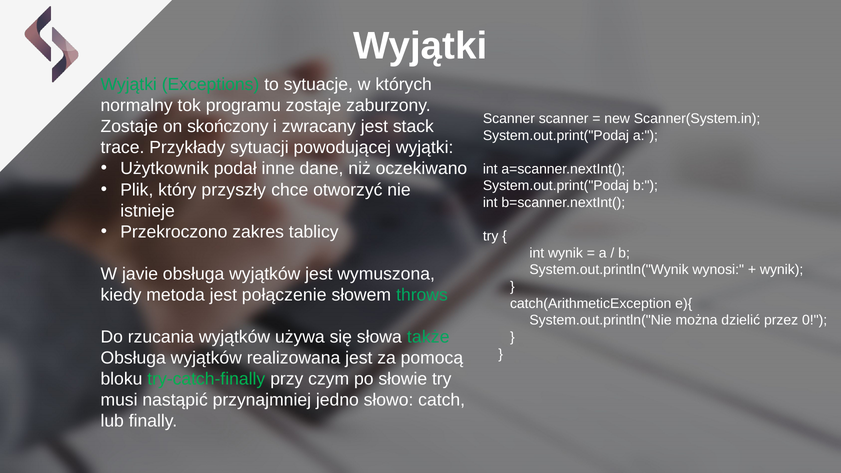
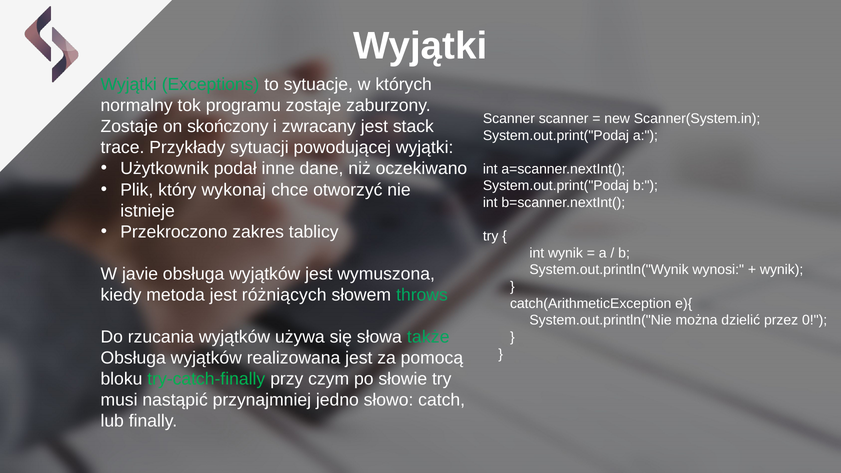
przyszły: przyszły -> wykonaj (234, 190)
połączenie: połączenie -> różniących (284, 295)
